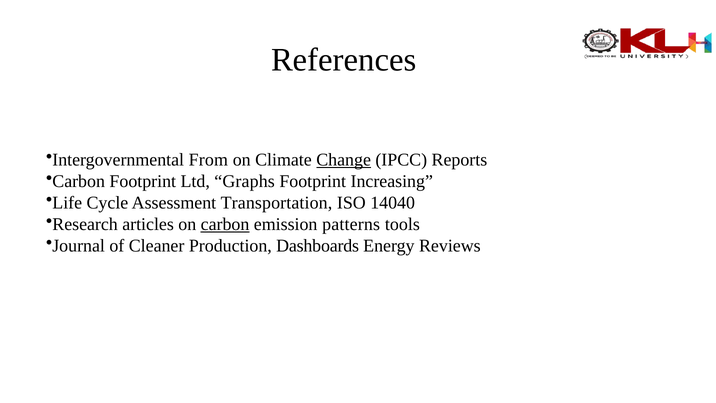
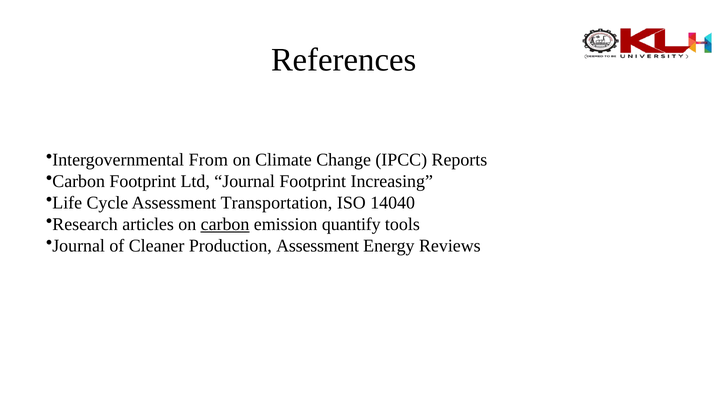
Change underline: present -> none (344, 160)
Ltd Graphs: Graphs -> Journal (245, 181)
patterns: patterns -> quantify (351, 224)
Production Dashboards: Dashboards -> Assessment (318, 246)
